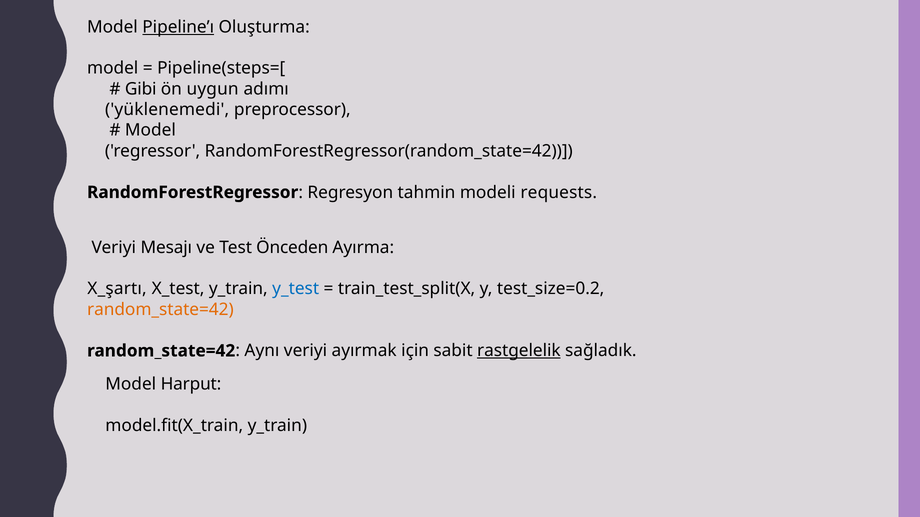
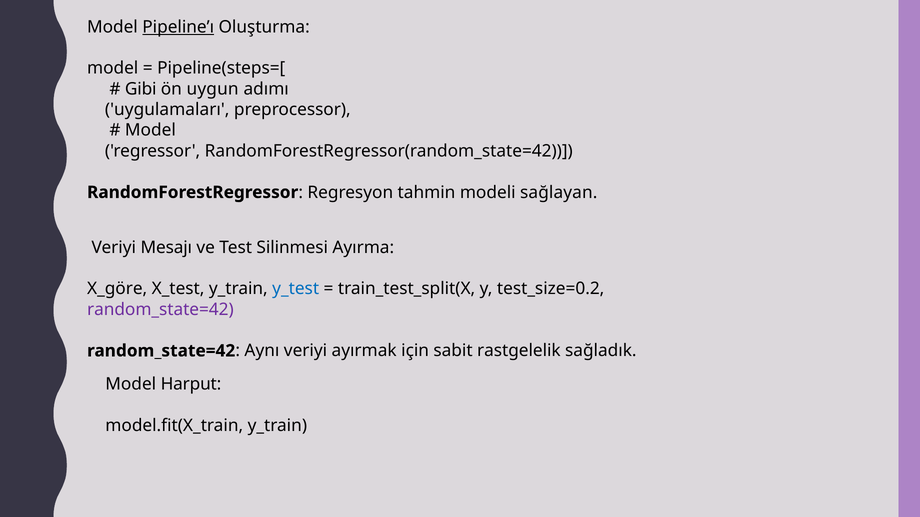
yüklenemedi: yüklenemedi -> uygulamaları (167, 110)
requests: requests -> sağlayan (559, 193)
Önceden: Önceden -> Silinmesi (292, 248)
X_şartı: X_şartı -> X_göre (117, 289)
random_state=42 colour: orange -> purple (160, 310)
rastgelelik underline: present -> none (519, 351)
